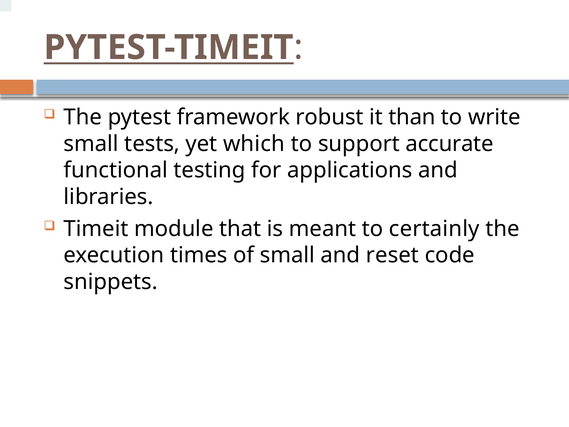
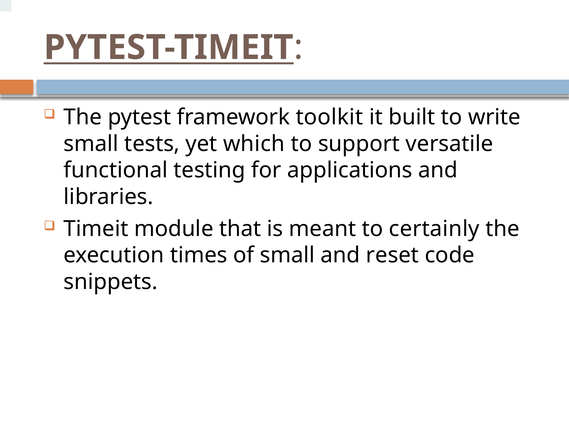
robust: robust -> toolkit (329, 117)
than: than -> built (412, 117)
accurate: accurate -> versatile (449, 144)
